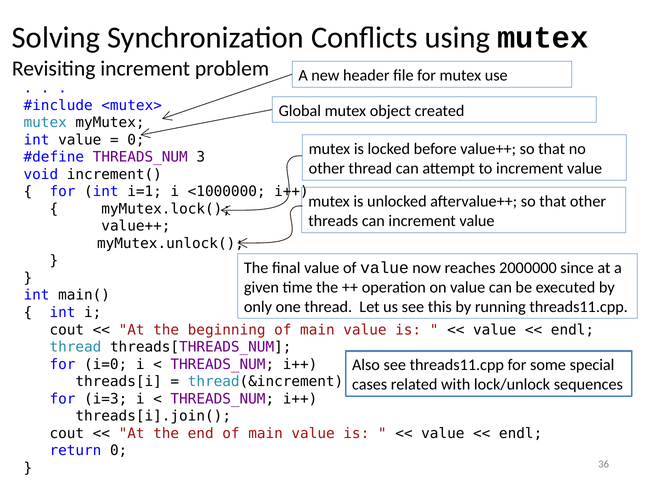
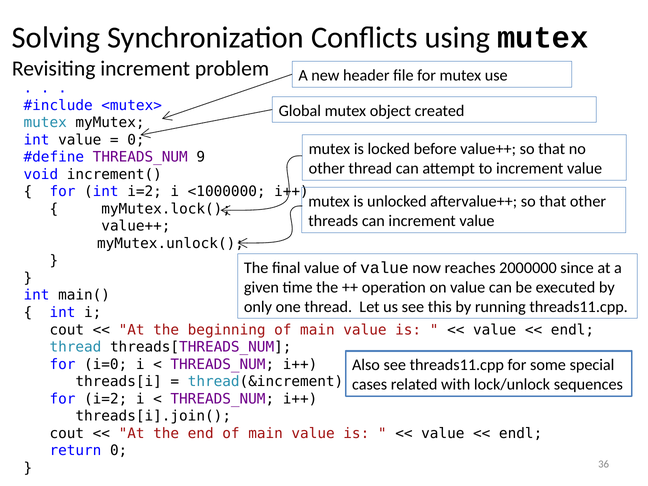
3: 3 -> 9 (201, 157)
int i=1: i=1 -> i=2 (145, 192)
for i=3: i=3 -> i=2 (106, 399)
